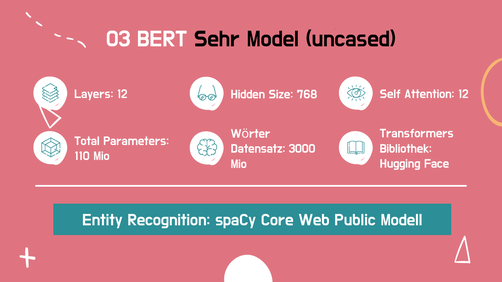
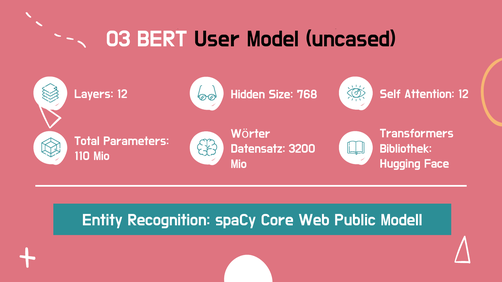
Sehr: Sehr -> User (217, 39)
3000: 3000 -> 3200 (302, 149)
